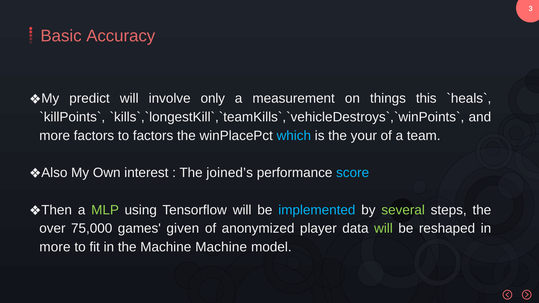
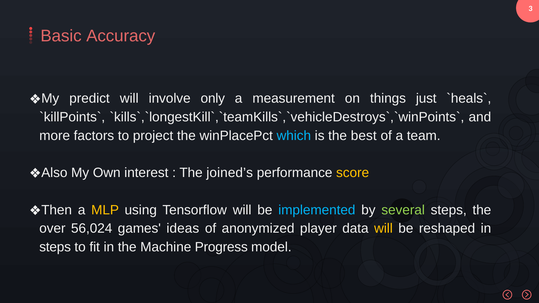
this: this -> just (426, 99)
to factors: factors -> project (153, 136)
your: your -> best (364, 136)
score colour: light blue -> yellow (353, 173)
MLP colour: light green -> yellow (105, 210)
75,000: 75,000 -> 56,024 (92, 229)
given: given -> ideas (183, 229)
will colour: light green -> yellow (383, 229)
more: more -> steps (55, 247)
Machine Machine: Machine -> Progress (221, 247)
